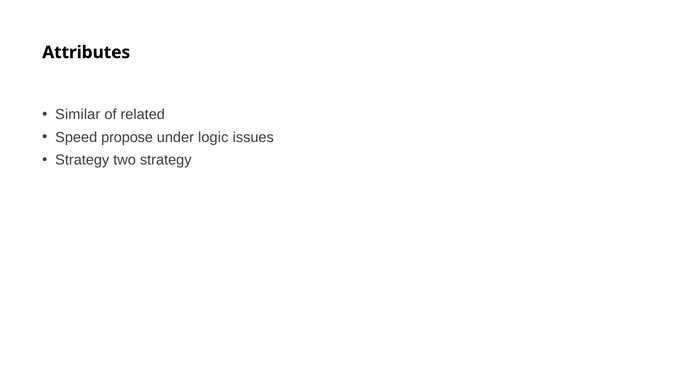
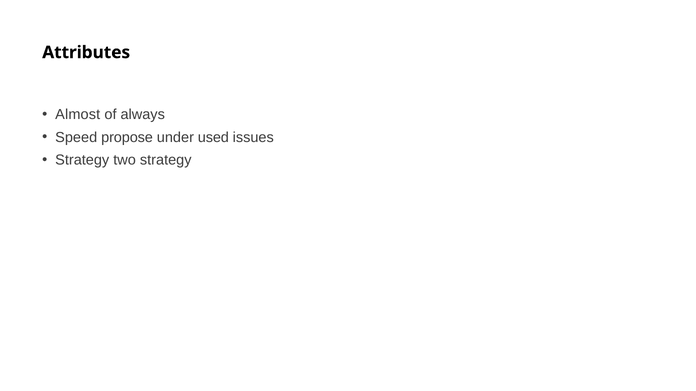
Similar: Similar -> Almost (78, 115)
related: related -> always (143, 115)
logic: logic -> used (213, 137)
